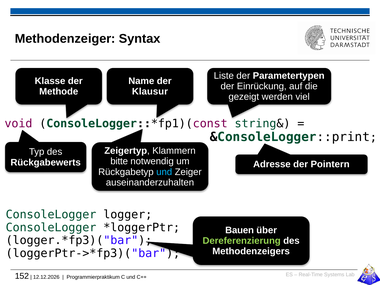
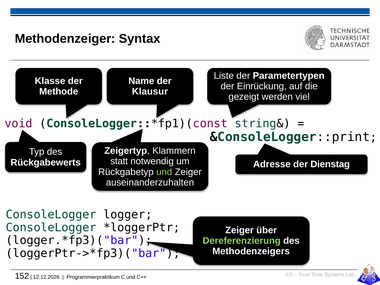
bitte: bitte -> statt (119, 161)
Pointern: Pointern -> Dienstag (330, 164)
und colour: light blue -> light green (164, 172)
Bauen: Bauen -> Zeiger (240, 230)
